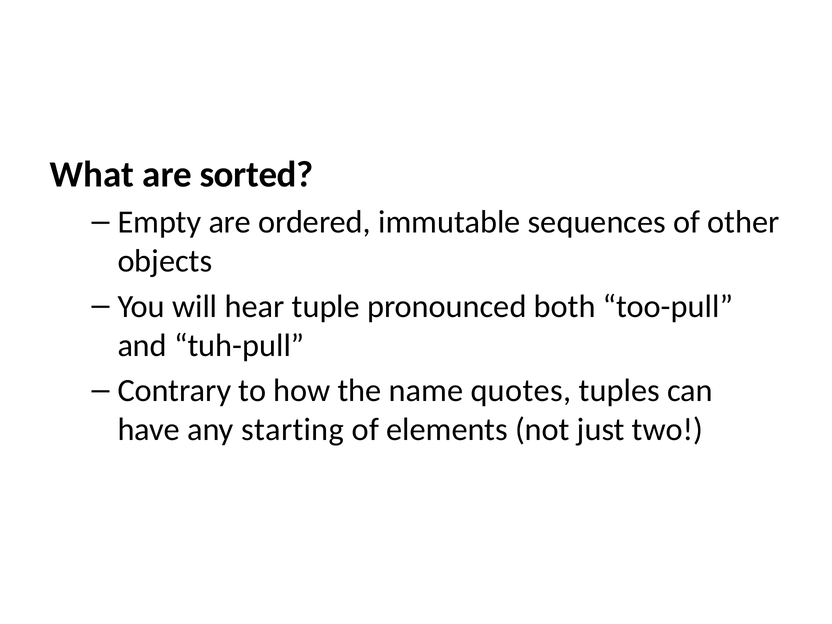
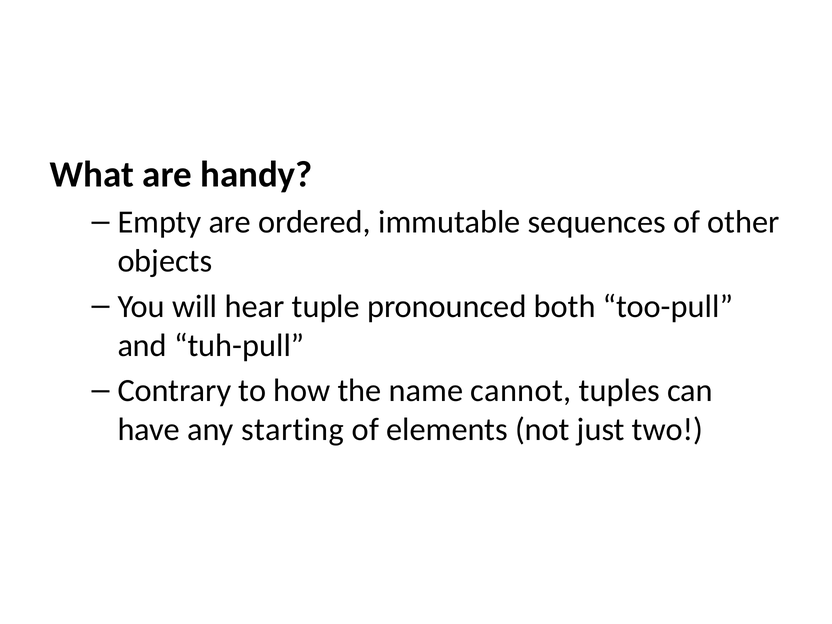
sorted: sorted -> handy (256, 175)
quotes: quotes -> cannot (521, 391)
